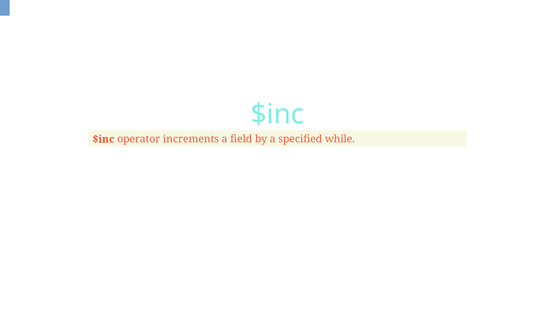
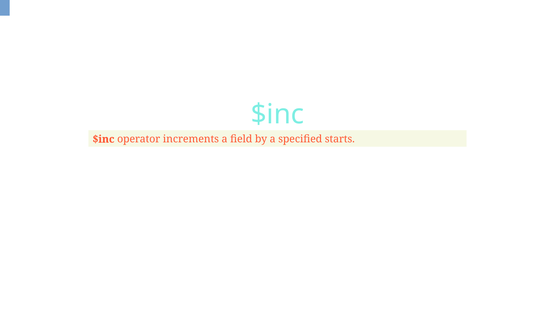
while: while -> starts (340, 139)
